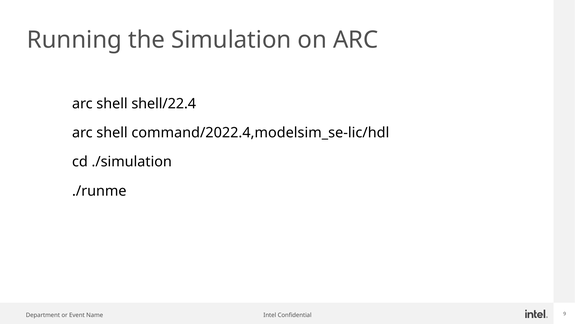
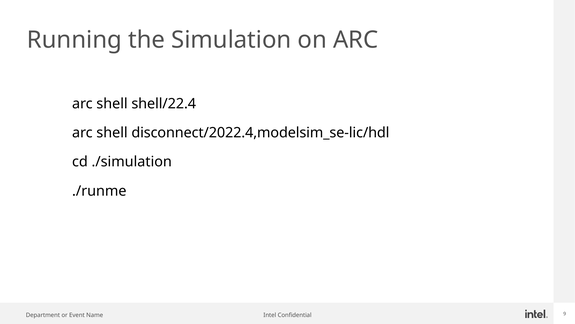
command/2022.4,modelsim_se-lic/hdl: command/2022.4,modelsim_se-lic/hdl -> disconnect/2022.4,modelsim_se-lic/hdl (260, 133)
